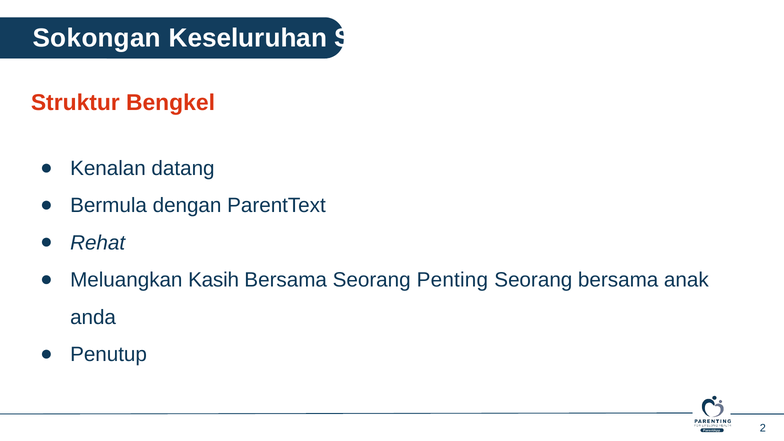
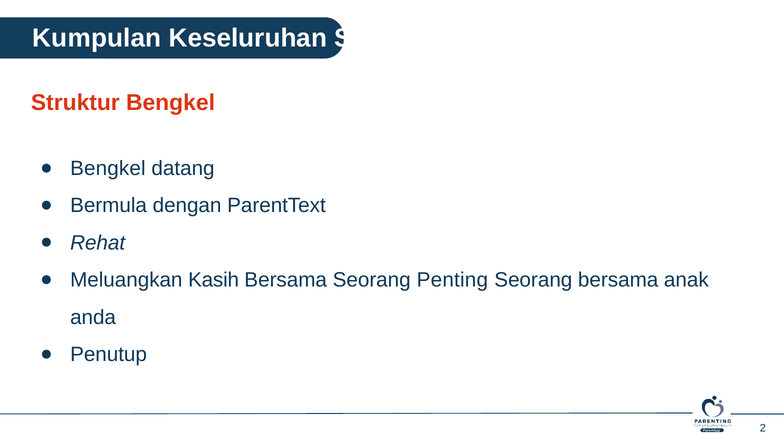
Sokongan: Sokongan -> Kumpulan (97, 38)
Kenalan: Kenalan -> Bengkel (108, 168)
